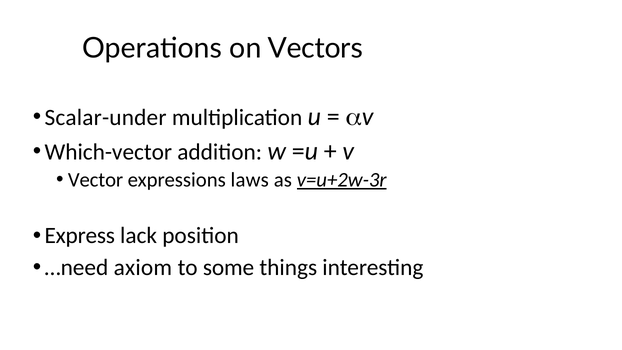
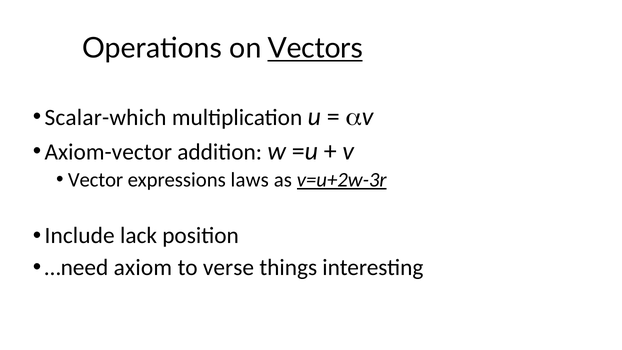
Vectors underline: none -> present (315, 49)
Scalar-under: Scalar-under -> Scalar-which (106, 118)
Which-vector: Which-vector -> Axiom-vector (108, 152)
Express: Express -> Include (80, 236)
some: some -> verse (228, 267)
